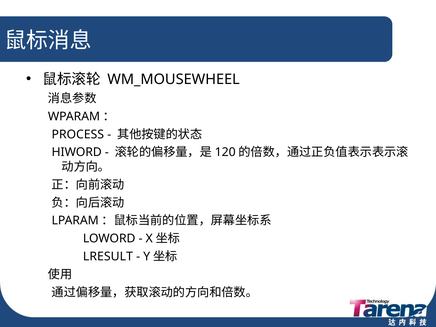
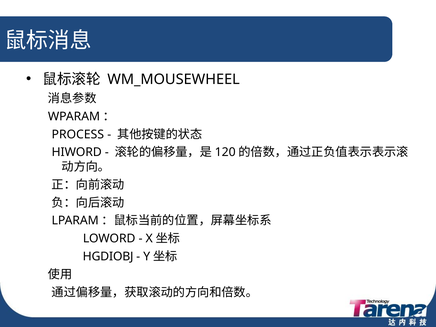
LRESULT: LRESULT -> HGDIOBJ (108, 257)
